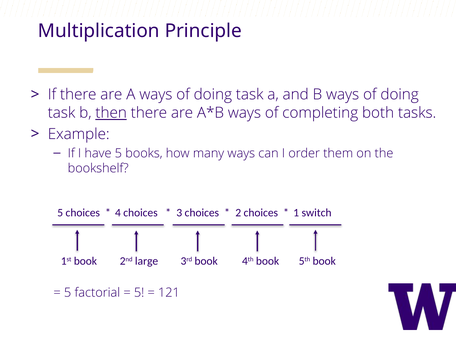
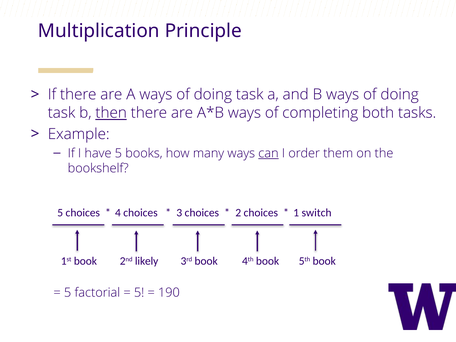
can underline: none -> present (268, 153)
large: large -> likely (147, 261)
121: 121 -> 190 (169, 293)
